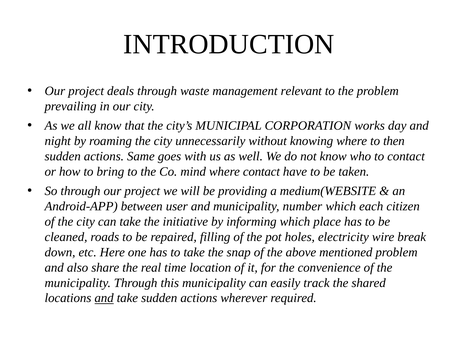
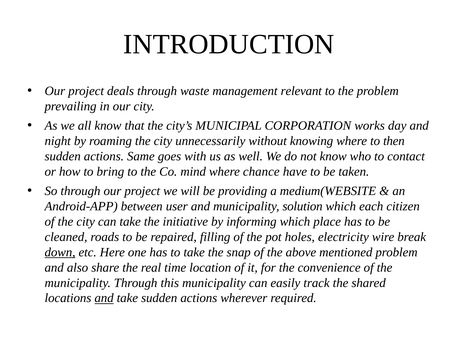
where contact: contact -> chance (261, 171)
number: number -> solution (303, 206)
down underline: none -> present (60, 252)
